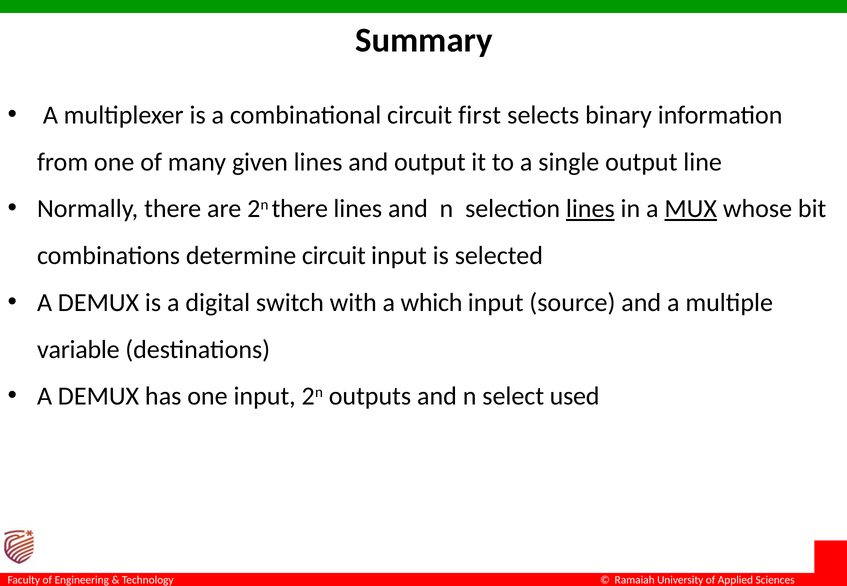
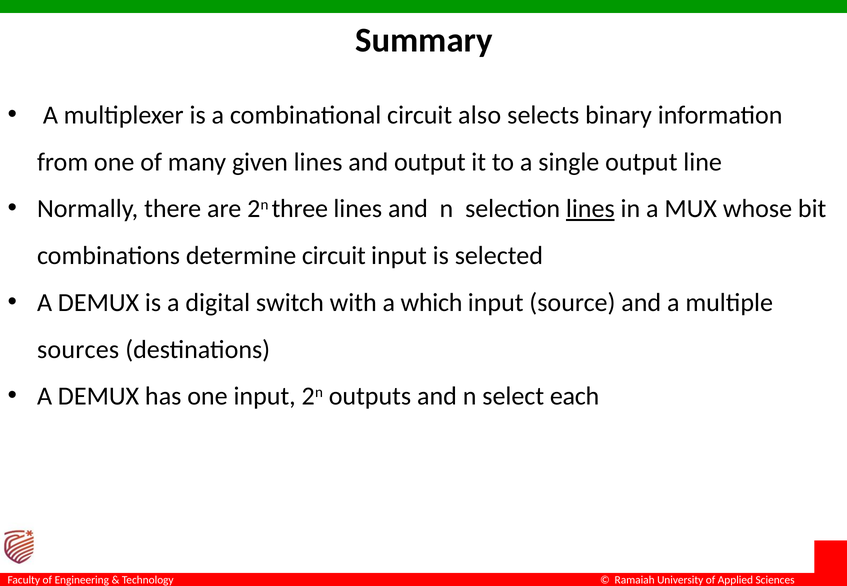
first: first -> also (480, 115)
2n there: there -> three (300, 209)
MUX underline: present -> none (691, 209)
variable: variable -> sources (78, 350)
used: used -> each (575, 397)
